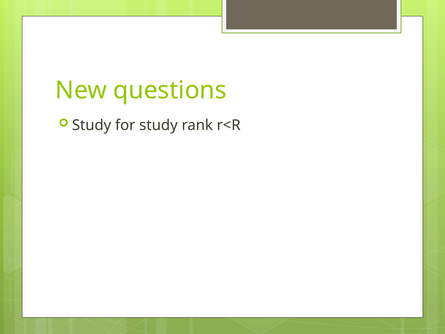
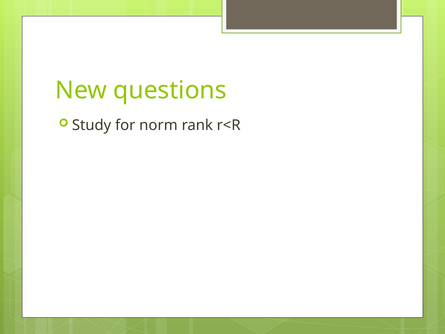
for study: study -> norm (158, 125)
